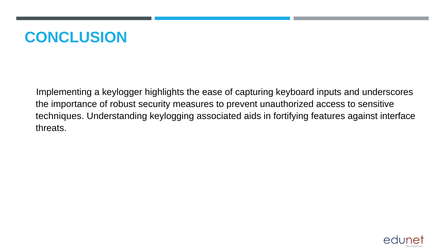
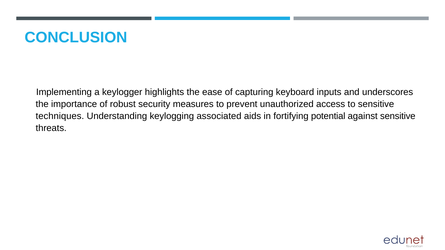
features: features -> potential (328, 116)
against interface: interface -> sensitive (398, 116)
